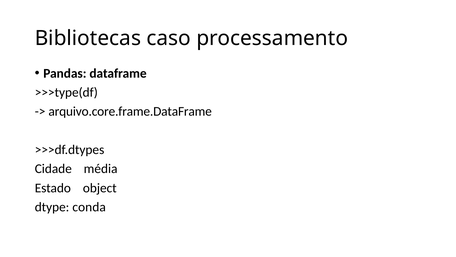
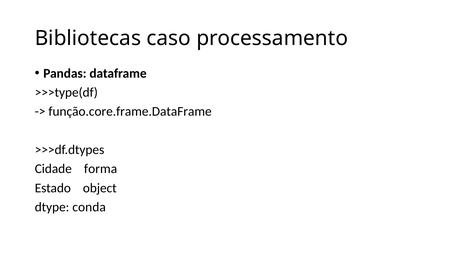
arquivo.core.frame.DataFrame: arquivo.core.frame.DataFrame -> função.core.frame.DataFrame (130, 111)
média: média -> forma (101, 169)
